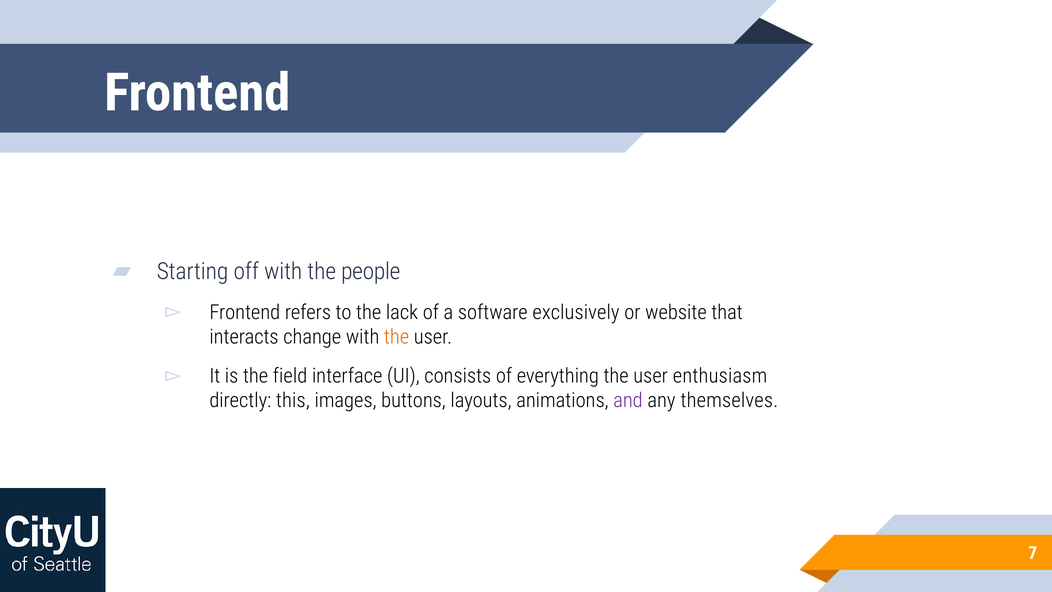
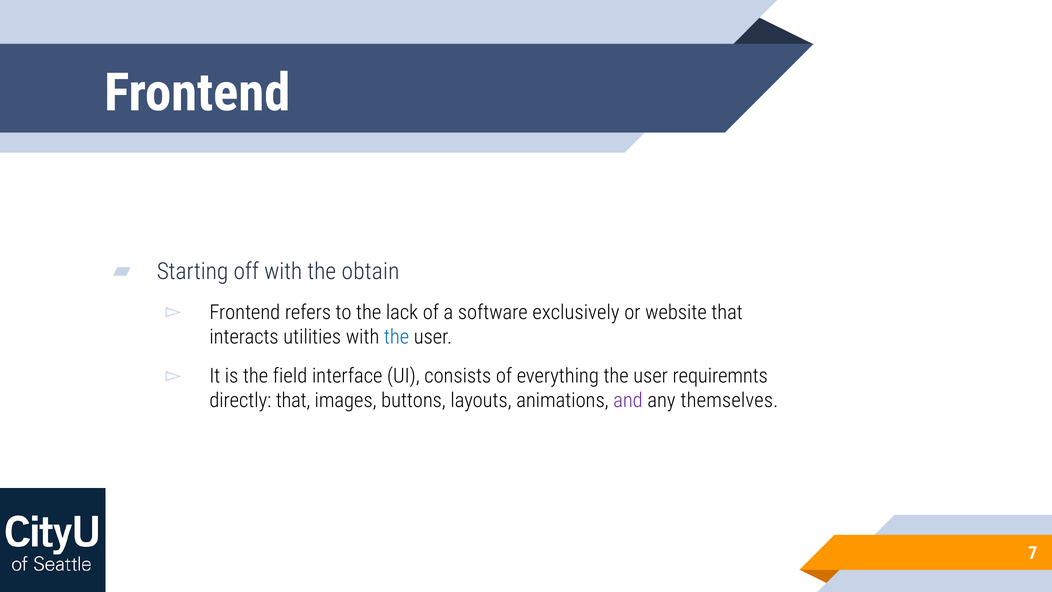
people: people -> obtain (371, 272)
change: change -> utilities (312, 337)
the colour: orange -> blue (397, 337)
enthusiasm: enthusiasm -> requiremnts (720, 376)
directly this: this -> that (293, 401)
